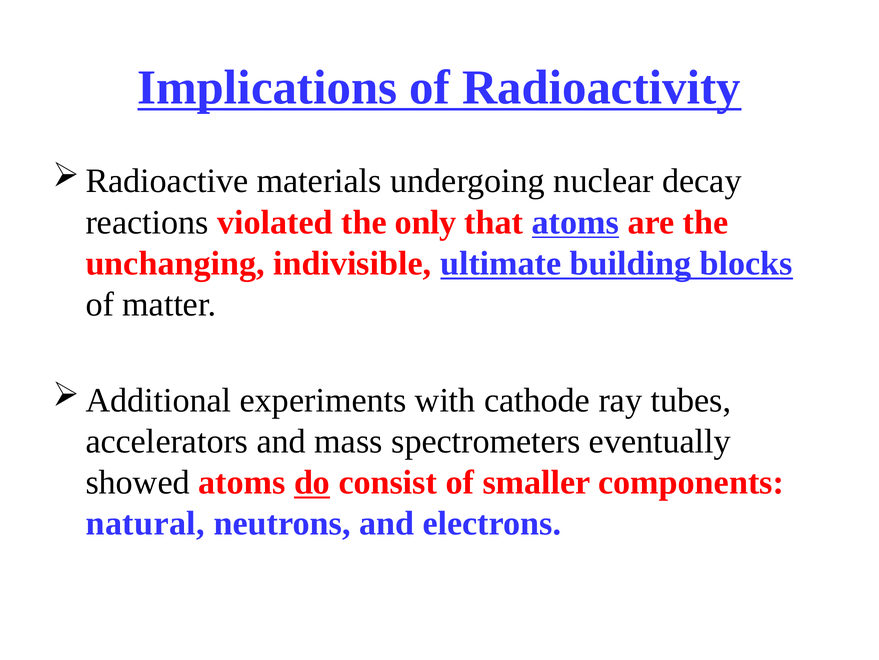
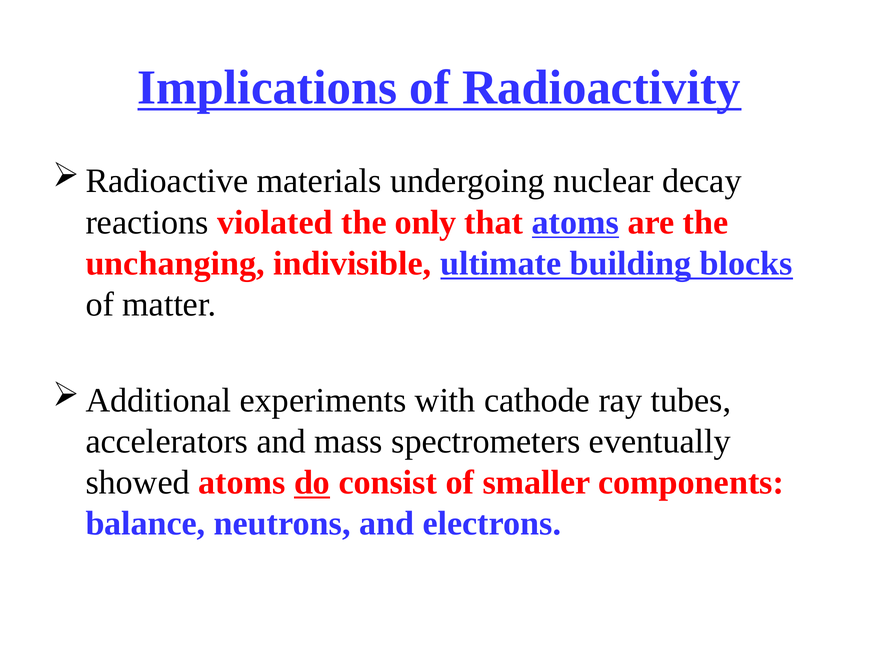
natural: natural -> balance (145, 523)
